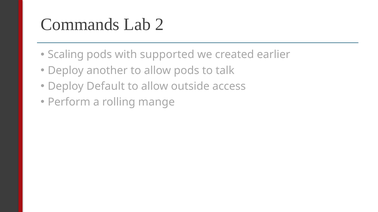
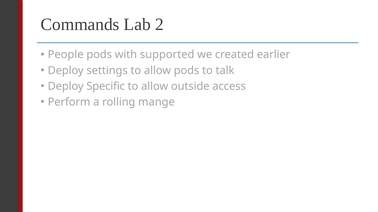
Scaling: Scaling -> People (66, 55)
another: another -> settings (107, 71)
Default: Default -> Specific (106, 86)
